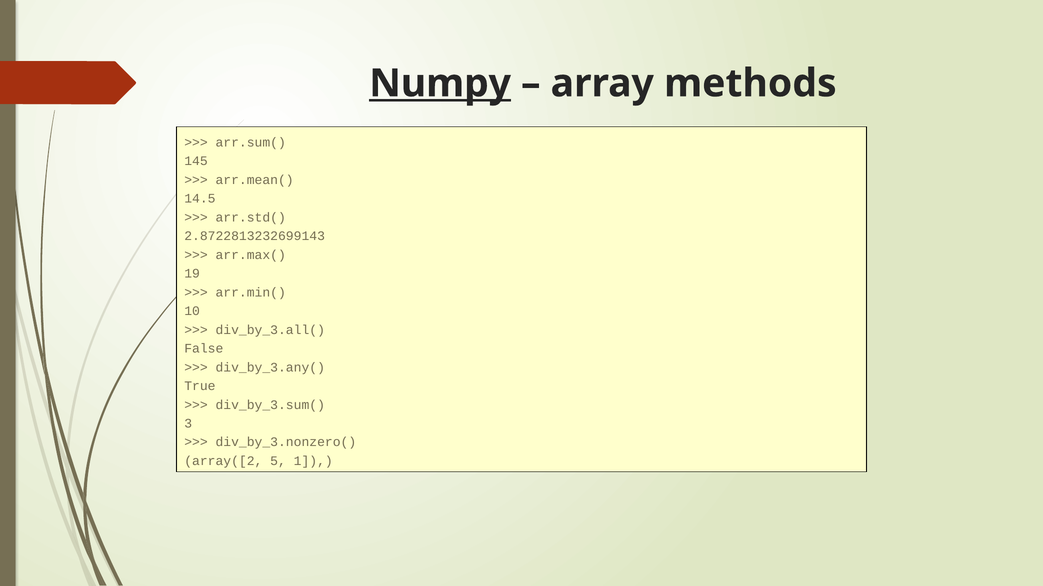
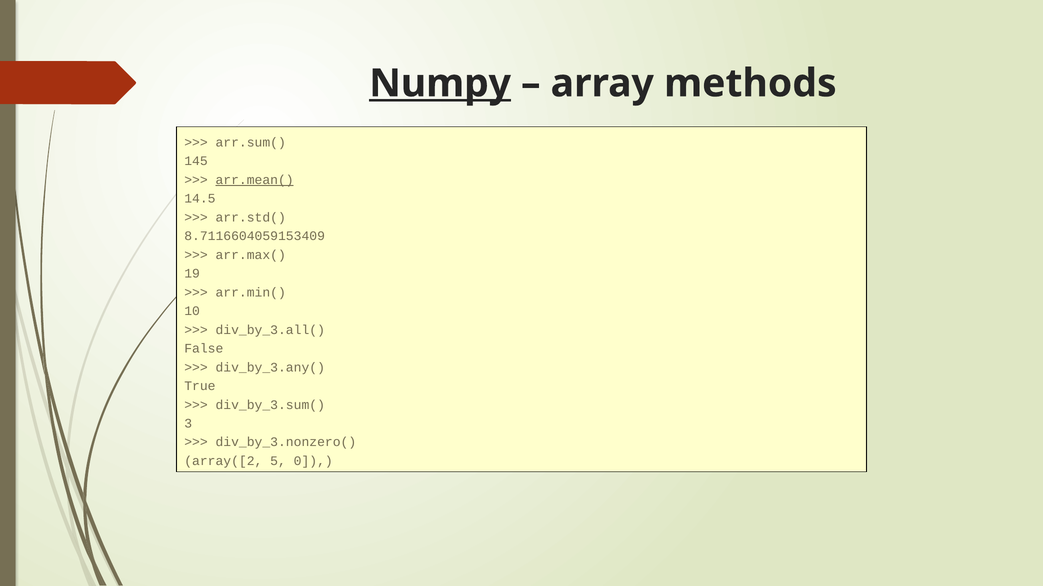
arr.mean( underline: none -> present (255, 180)
2.8722813232699143: 2.8722813232699143 -> 8.7116604059153409 (255, 236)
1: 1 -> 0 (313, 461)
